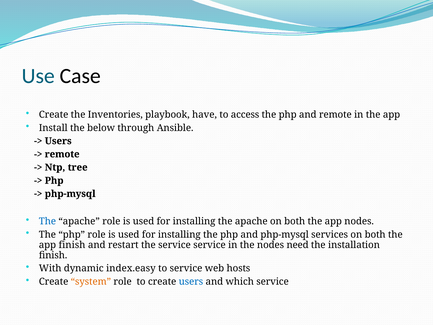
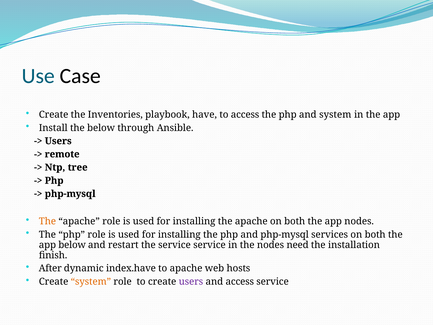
and remote: remote -> system (335, 115)
The colour: blue -> orange (47, 221)
app finish: finish -> below (72, 245)
With: With -> After (50, 268)
index.easy: index.easy -> index.have (131, 268)
to service: service -> apache (186, 268)
users colour: blue -> purple (191, 281)
and which: which -> access (240, 281)
